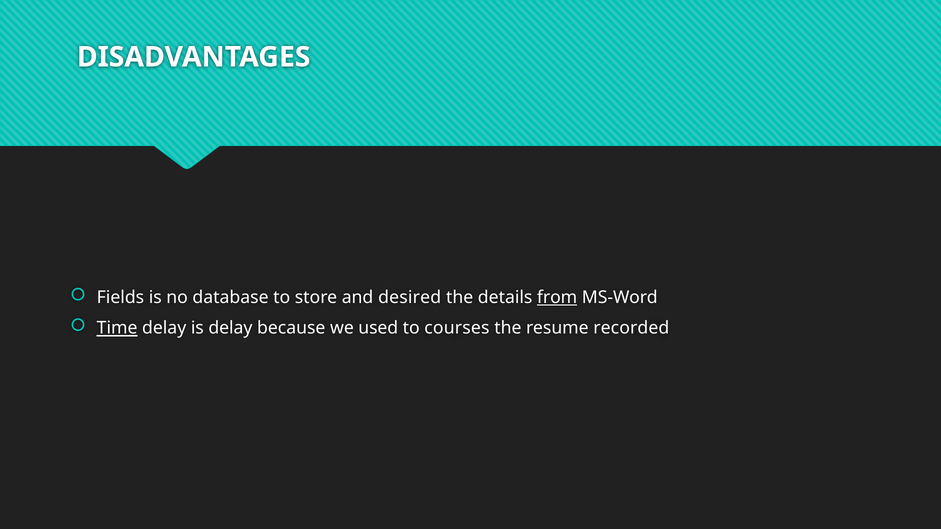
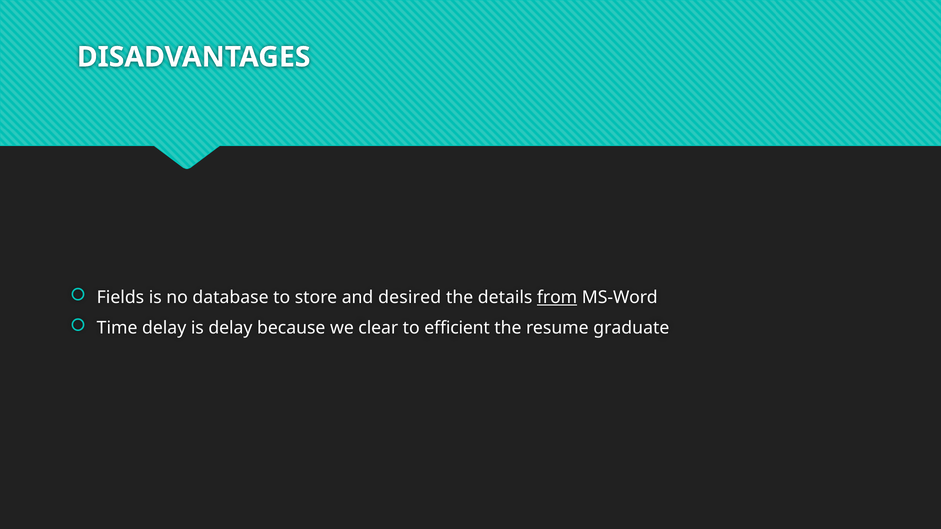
Time underline: present -> none (117, 328)
used: used -> clear (378, 328)
courses: courses -> efficient (457, 328)
recorded: recorded -> graduate (631, 328)
